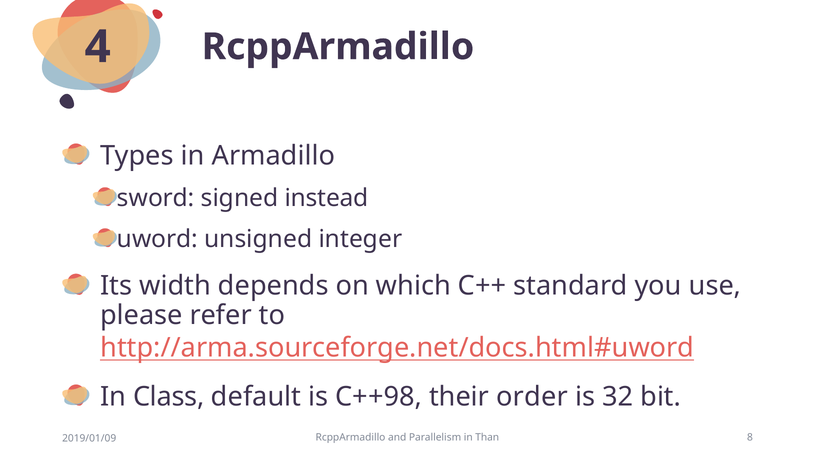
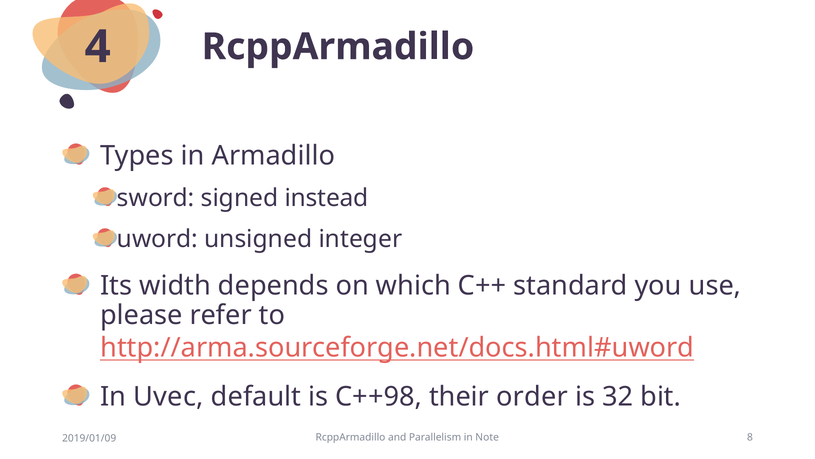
Class: Class -> Uvec (168, 396)
Than: Than -> Note (487, 437)
